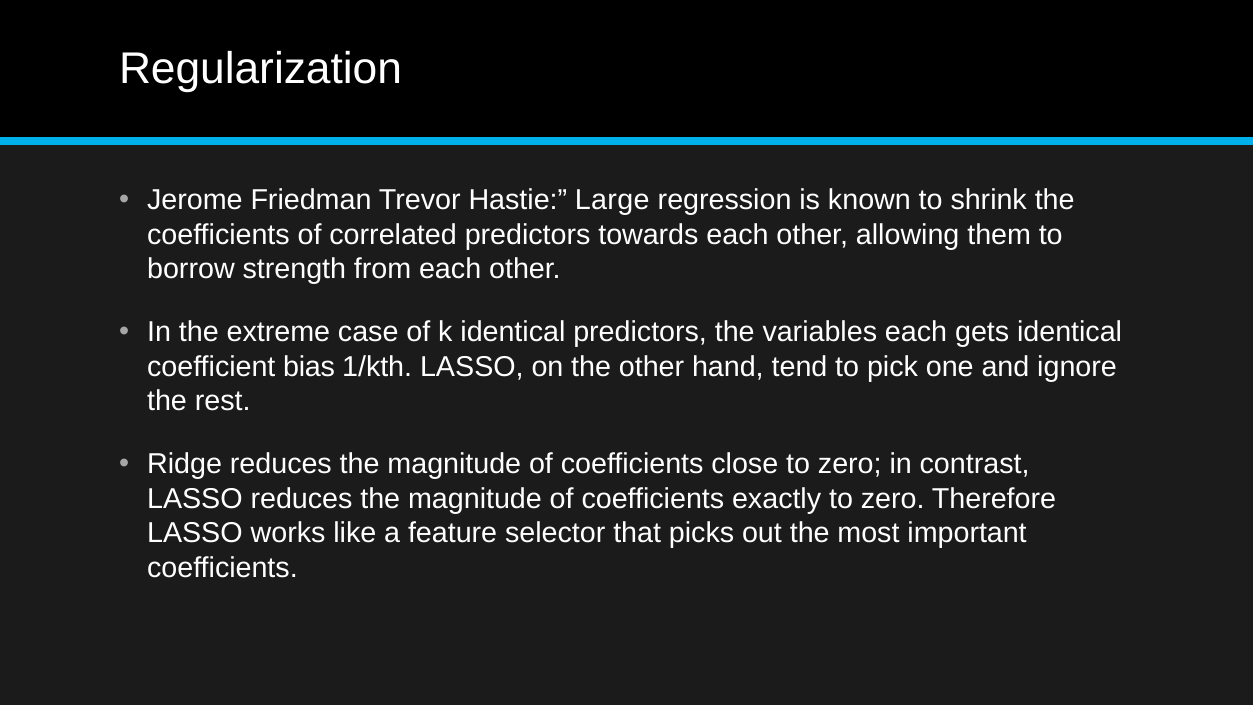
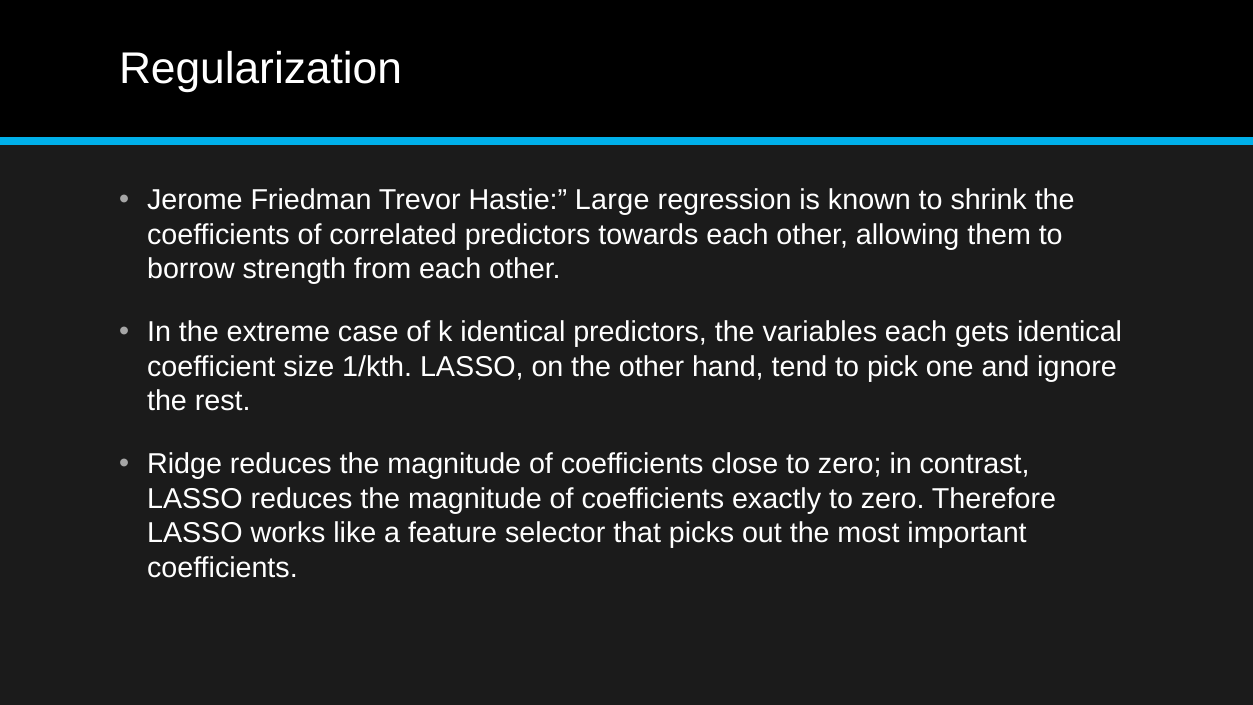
bias: bias -> size (309, 367)
